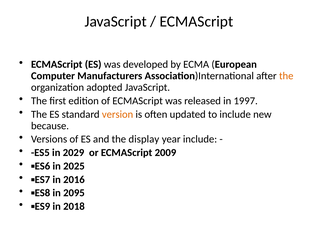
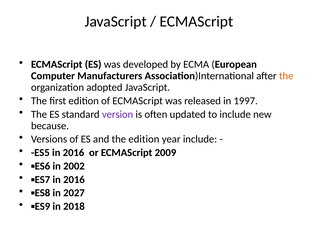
version colour: orange -> purple (118, 114)
the display: display -> edition (144, 139)
ES5 in 2029: 2029 -> 2016 (73, 152)
2025: 2025 -> 2002 (74, 166)
2095: 2095 -> 2027 (74, 193)
